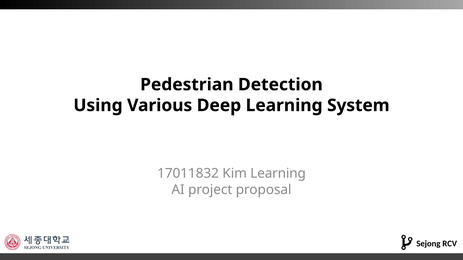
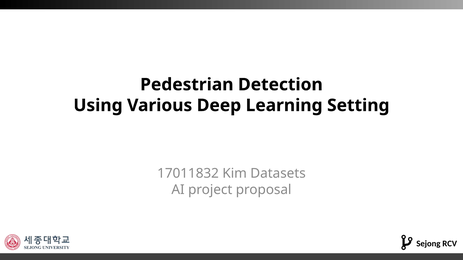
System: System -> Setting (358, 106)
Kim Learning: Learning -> Datasets (278, 174)
